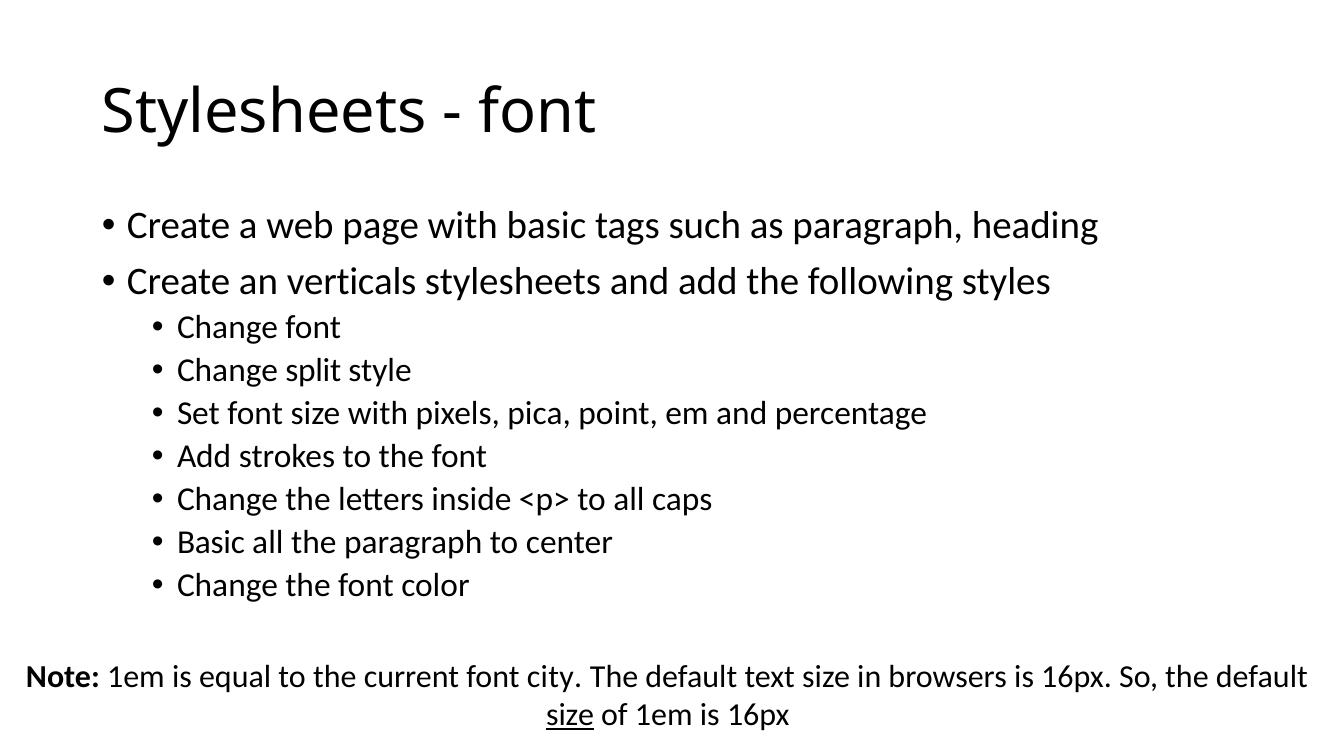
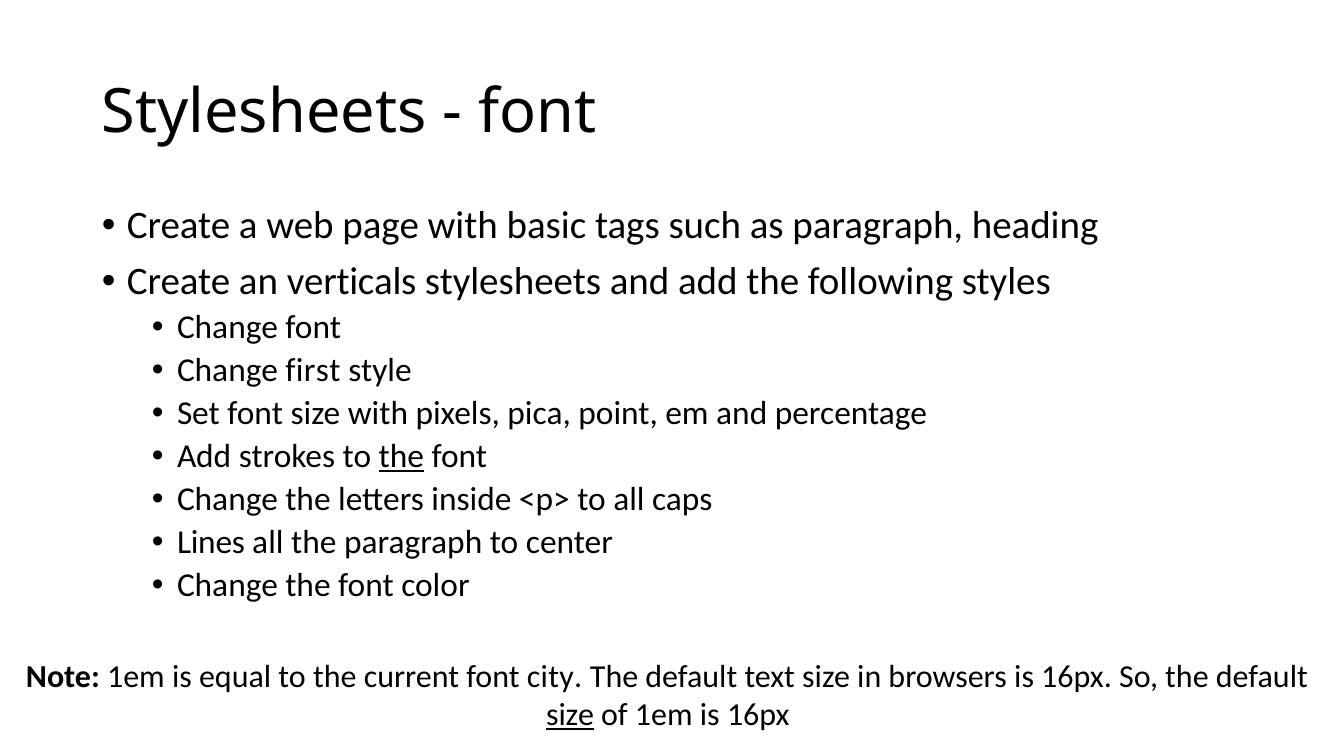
split: split -> first (313, 371)
the underline: none -> present (401, 457)
Basic: Basic -> Lines (211, 543)
